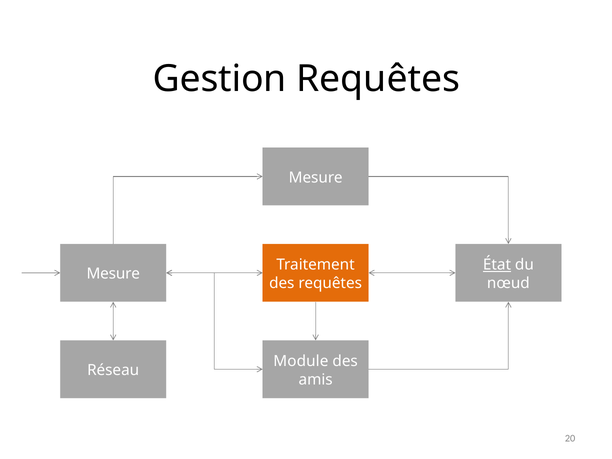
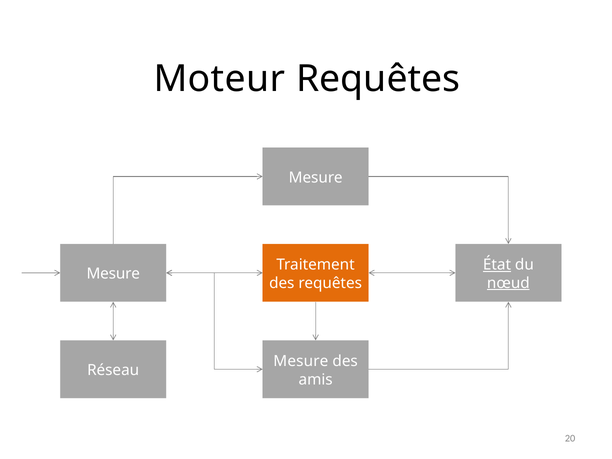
Gestion: Gestion -> Moteur (219, 79)
nœud underline: none -> present (508, 283)
Module: Module -> Mesure (301, 361)
